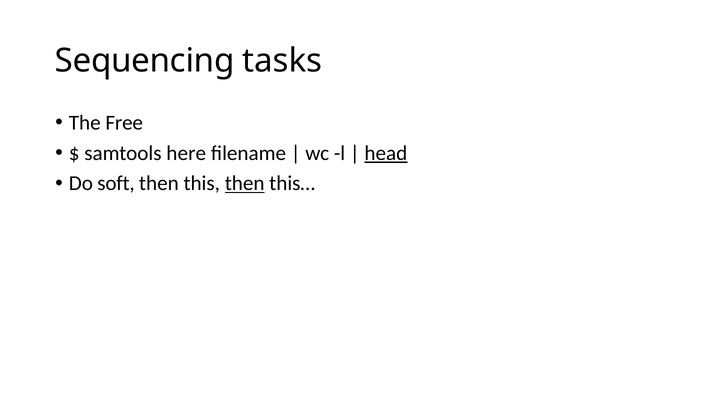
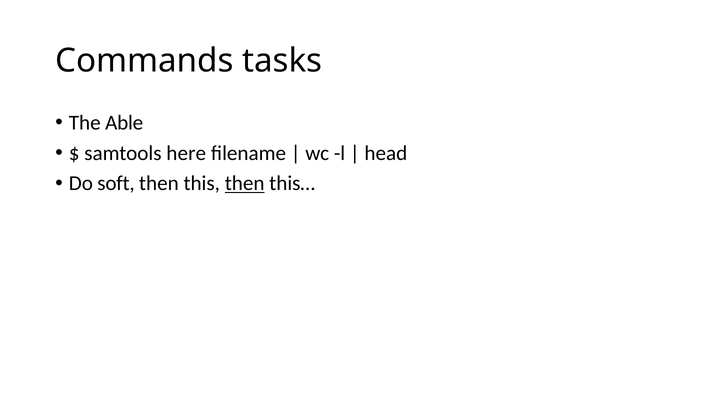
Sequencing: Sequencing -> Commands (144, 61)
Free: Free -> Able (124, 123)
head underline: present -> none (386, 153)
